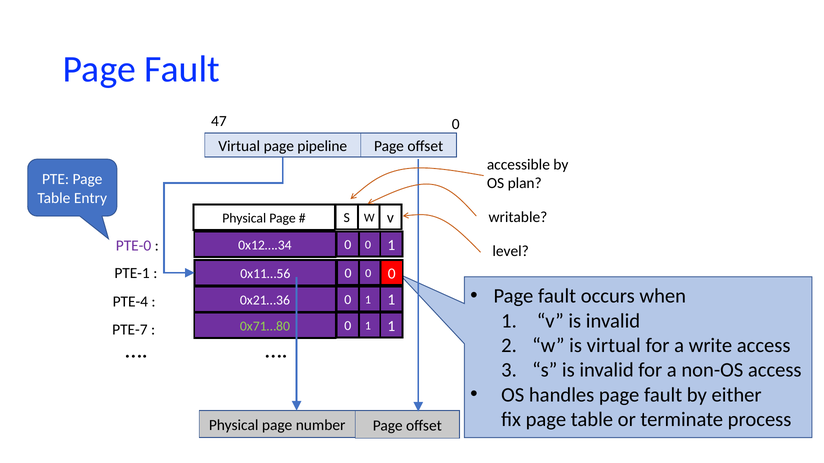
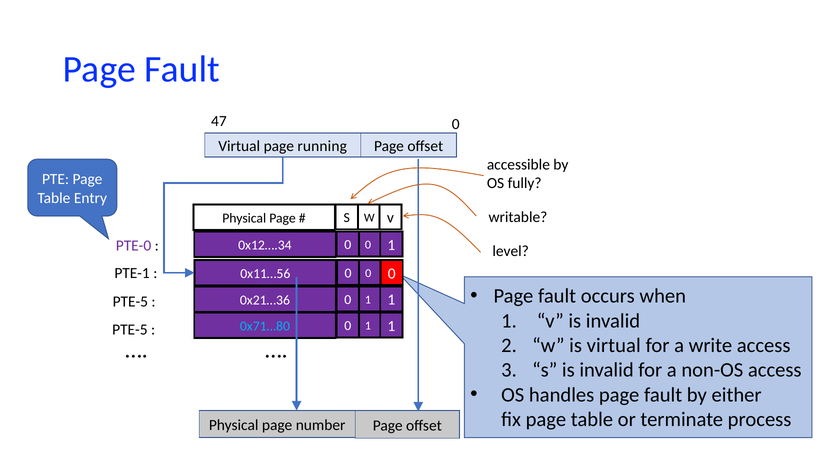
pipeline: pipeline -> running (322, 146)
plan: plan -> fully (525, 183)
PTE-4: PTE-4 -> PTE-5 (130, 302)
0x71…80 colour: light green -> light blue (265, 327)
PTE-7: PTE-7 -> PTE-5 (130, 330)
